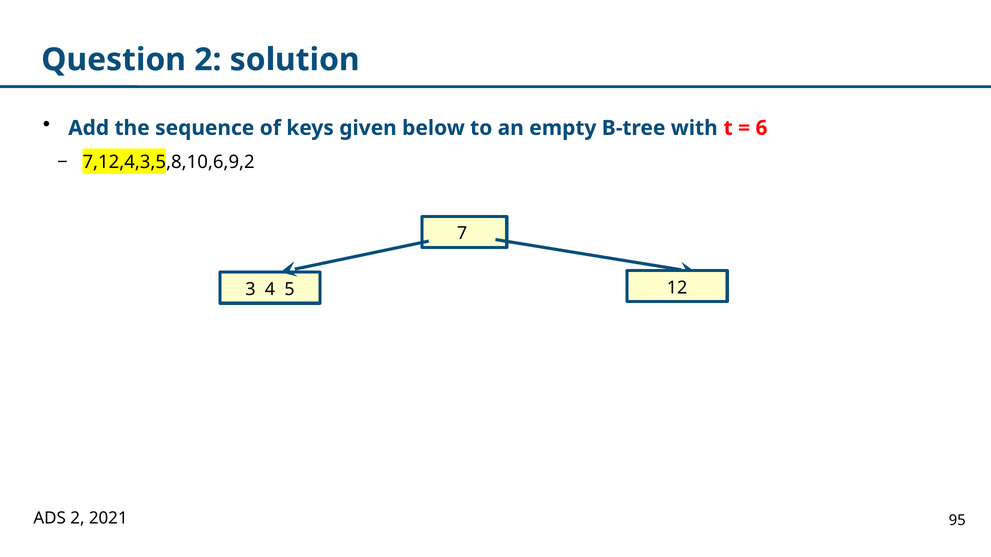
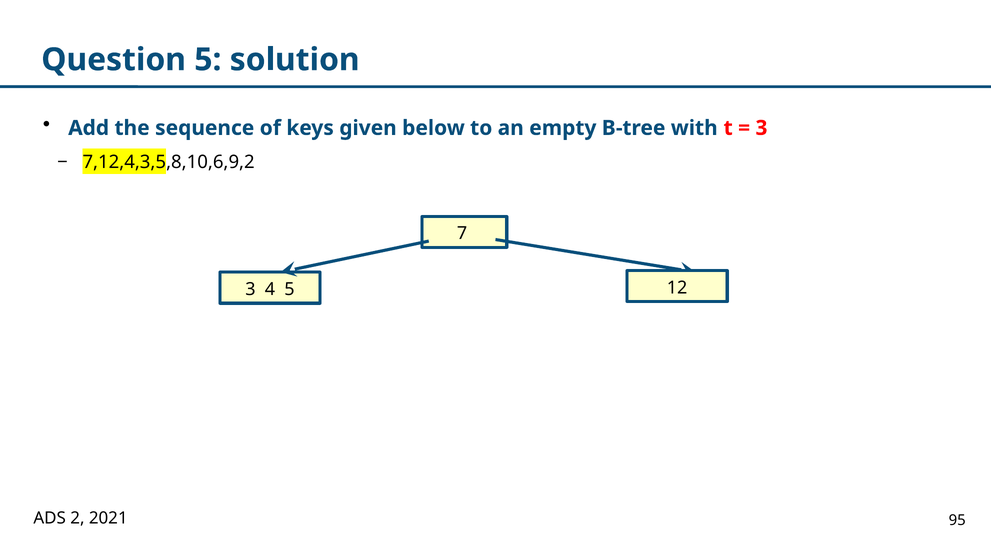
Question 2: 2 -> 5 (208, 60)
6: 6 -> 3 (761, 128)
